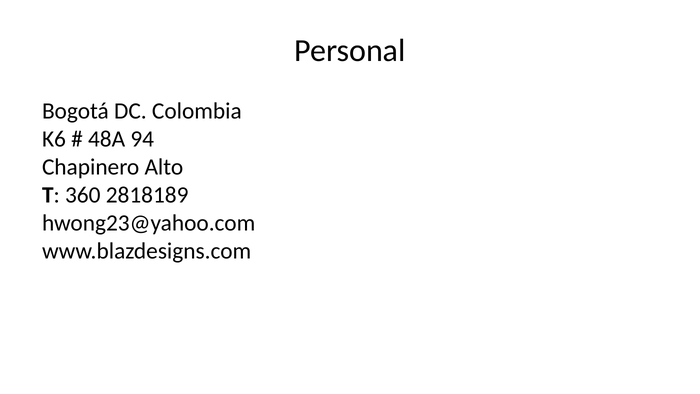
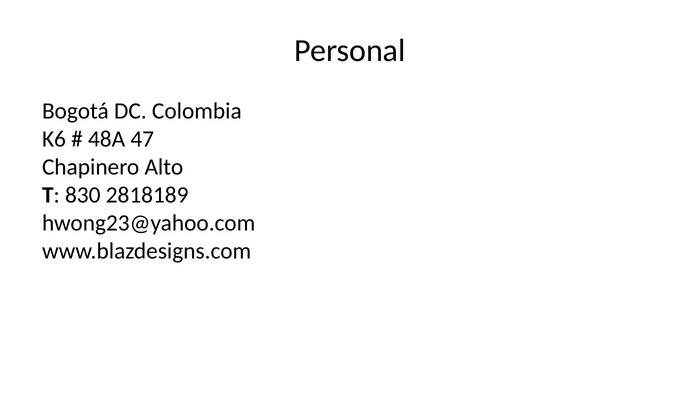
94: 94 -> 47 (142, 139)
360: 360 -> 830 (83, 195)
